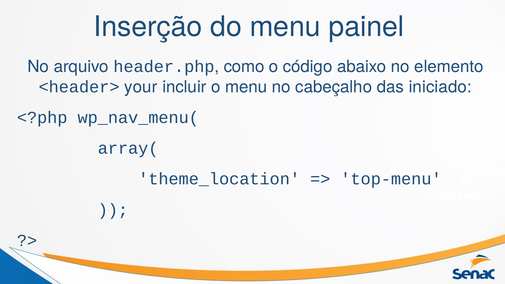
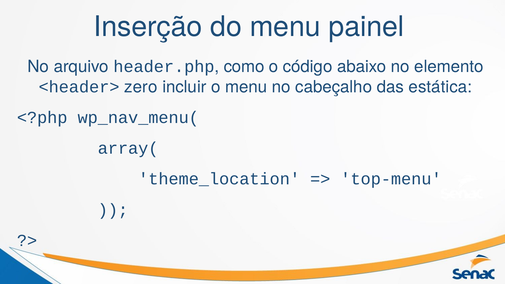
your: your -> zero (141, 87)
iniciado: iniciado -> estática (440, 87)
